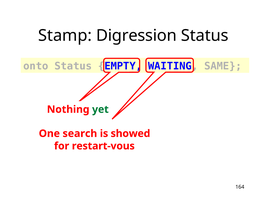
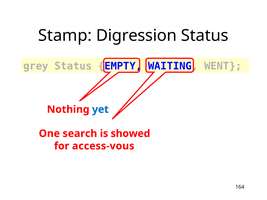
onto: onto -> grey (36, 66)
SAME: SAME -> WENT (223, 66)
yet colour: green -> blue (100, 110)
restart-vous: restart-vous -> access-vous (103, 146)
